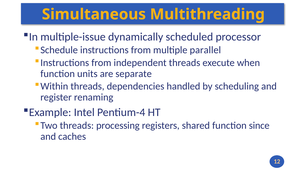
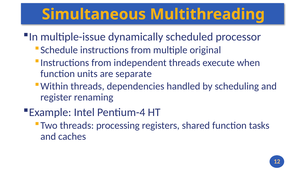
parallel: parallel -> original (205, 50)
since: since -> tasks (259, 125)
